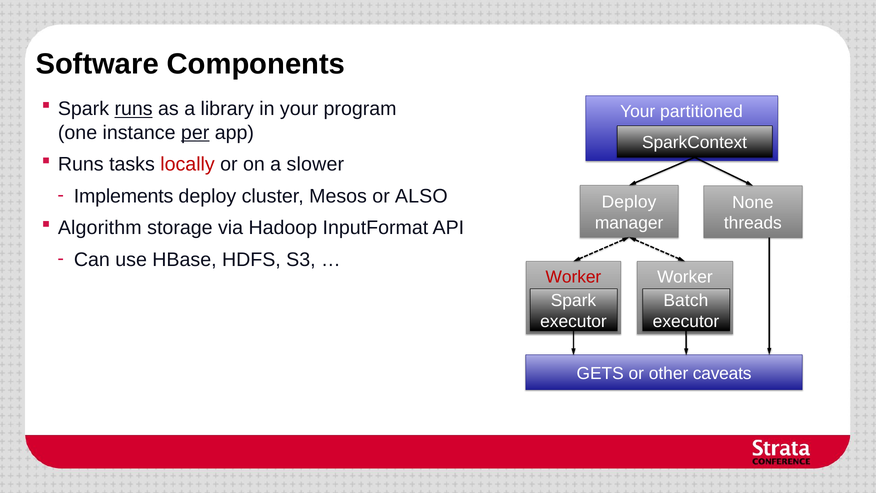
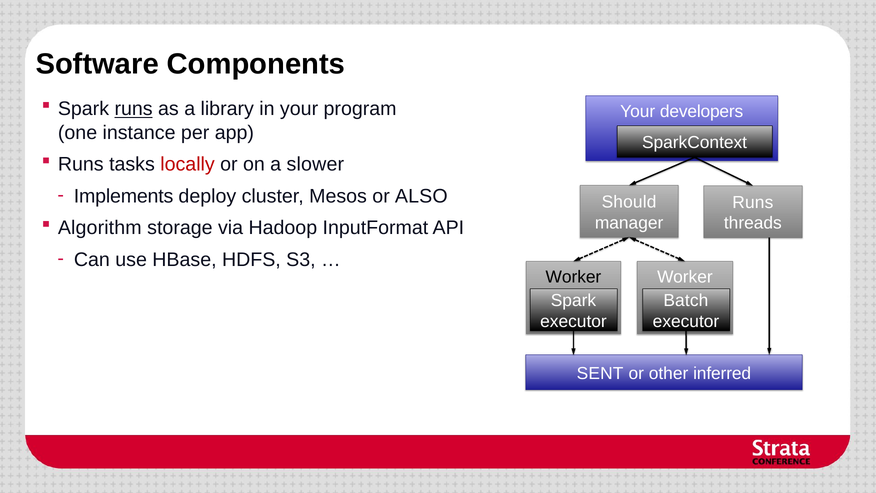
partitioned: partitioned -> developers (702, 111)
per underline: present -> none (195, 132)
Deploy: Deploy -> Should (629, 202)
None: None -> Runs (753, 202)
Worker colour: red -> black (573, 277)
GETS: GETS -> SENT (600, 373)
caveats: caveats -> inferred (722, 373)
